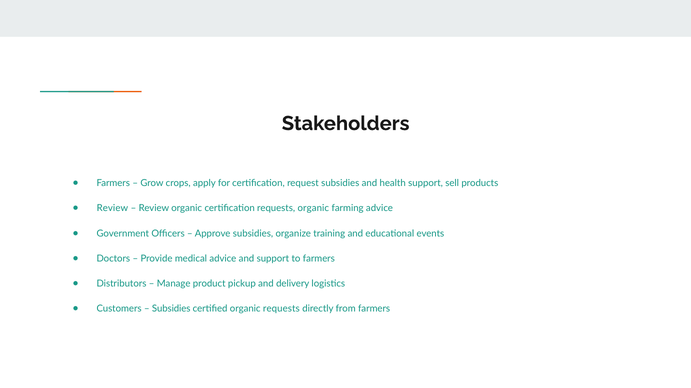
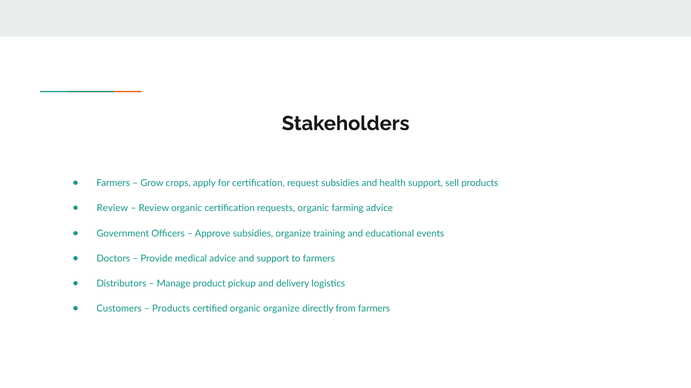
Subsidies: Subsidies -> Products (171, 309)
organic requests: requests -> organize (281, 309)
